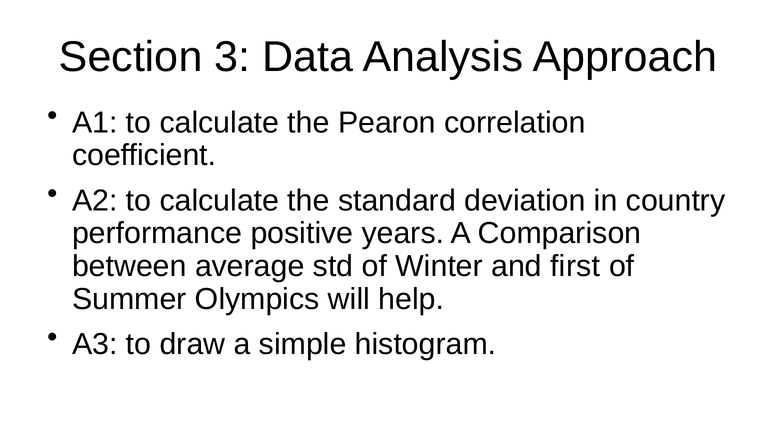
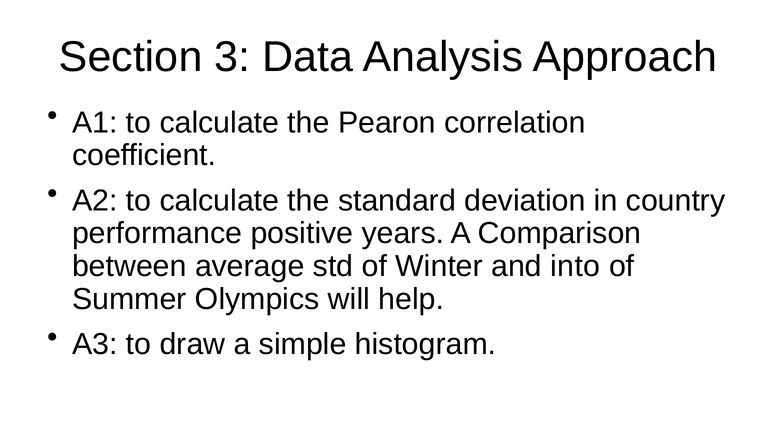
first: first -> into (575, 266)
